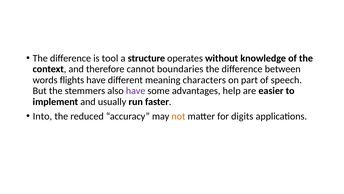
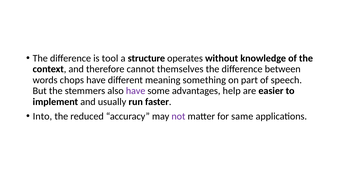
boundaries: boundaries -> themselves (180, 69)
flights: flights -> chops (72, 80)
characters: characters -> something (204, 80)
not colour: orange -> purple (178, 116)
digits: digits -> same (242, 116)
